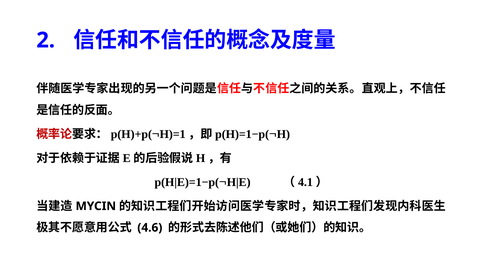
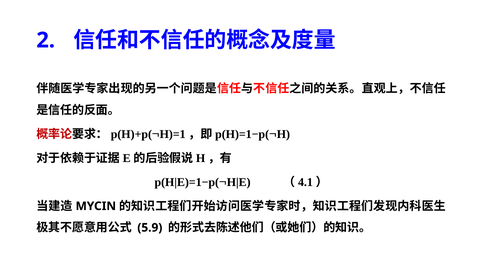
4.6: 4.6 -> 5.9 (150, 227)
